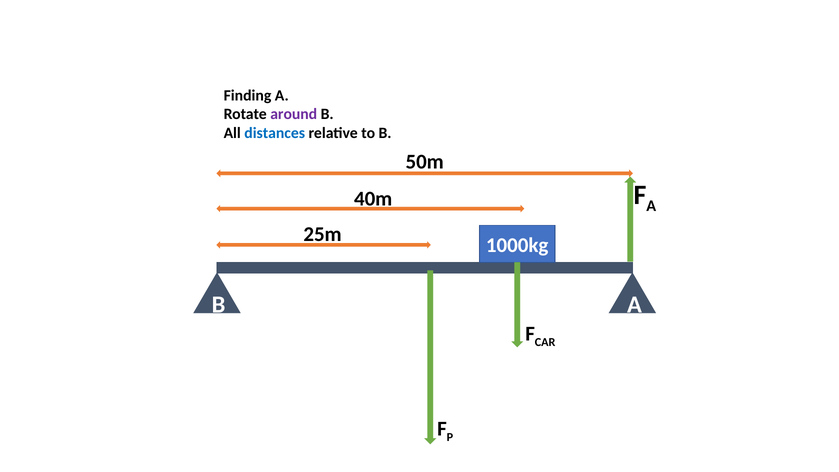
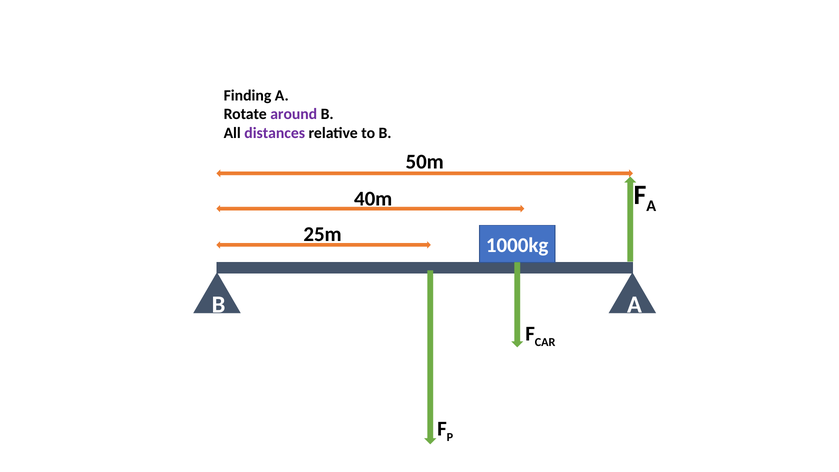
distances colour: blue -> purple (275, 133)
